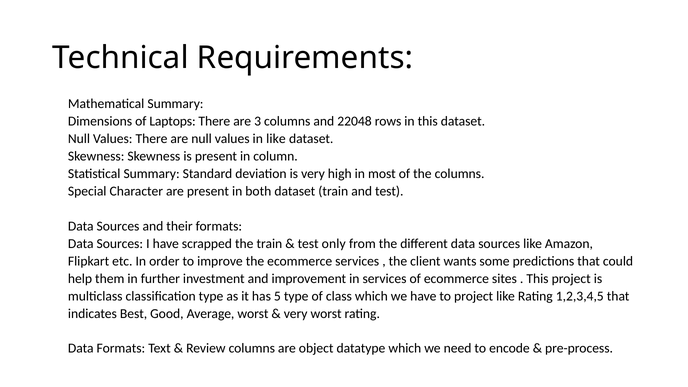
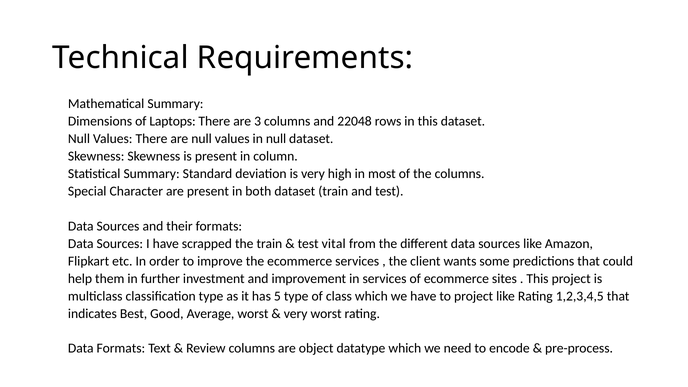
in like: like -> null (276, 139)
only: only -> vital (334, 244)
